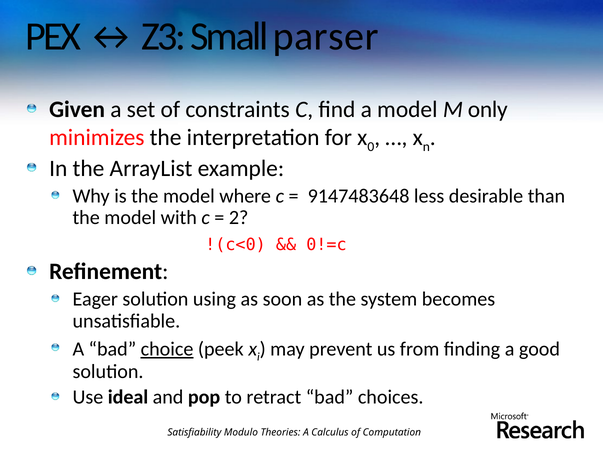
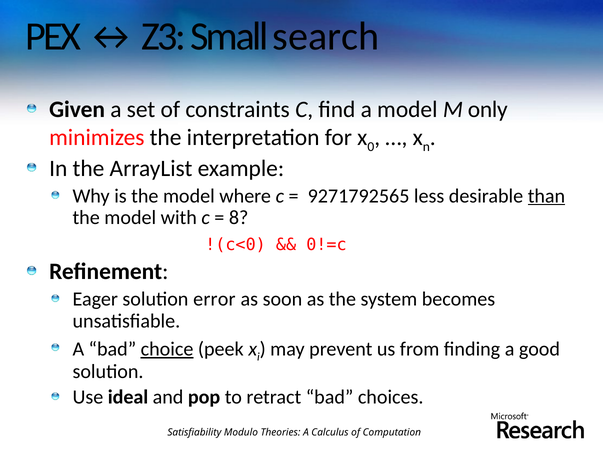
parser: parser -> search (326, 37)
9147483648: 9147483648 -> 9271792565 (359, 196)
than underline: none -> present (546, 196)
2: 2 -> 8 (239, 217)
using: using -> error (214, 299)
